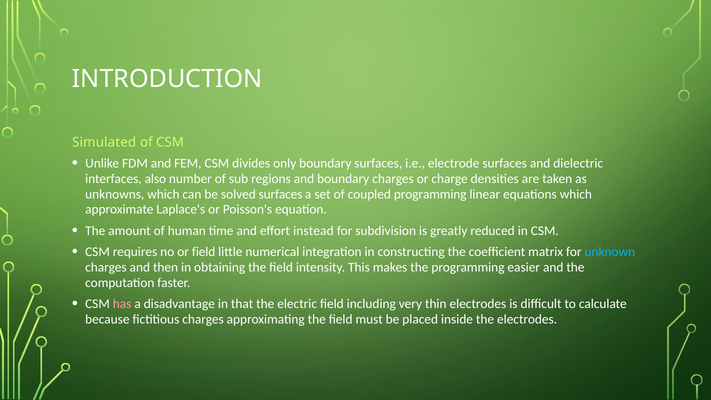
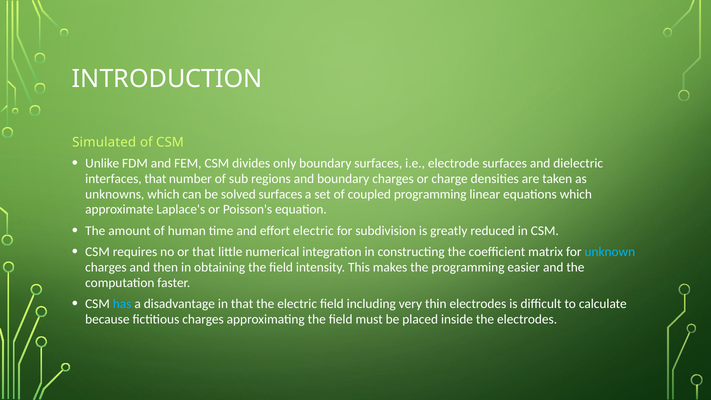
interfaces also: also -> that (155, 179)
effort instead: instead -> electric (313, 231)
or field: field -> that (203, 252)
has colour: pink -> light blue (122, 304)
